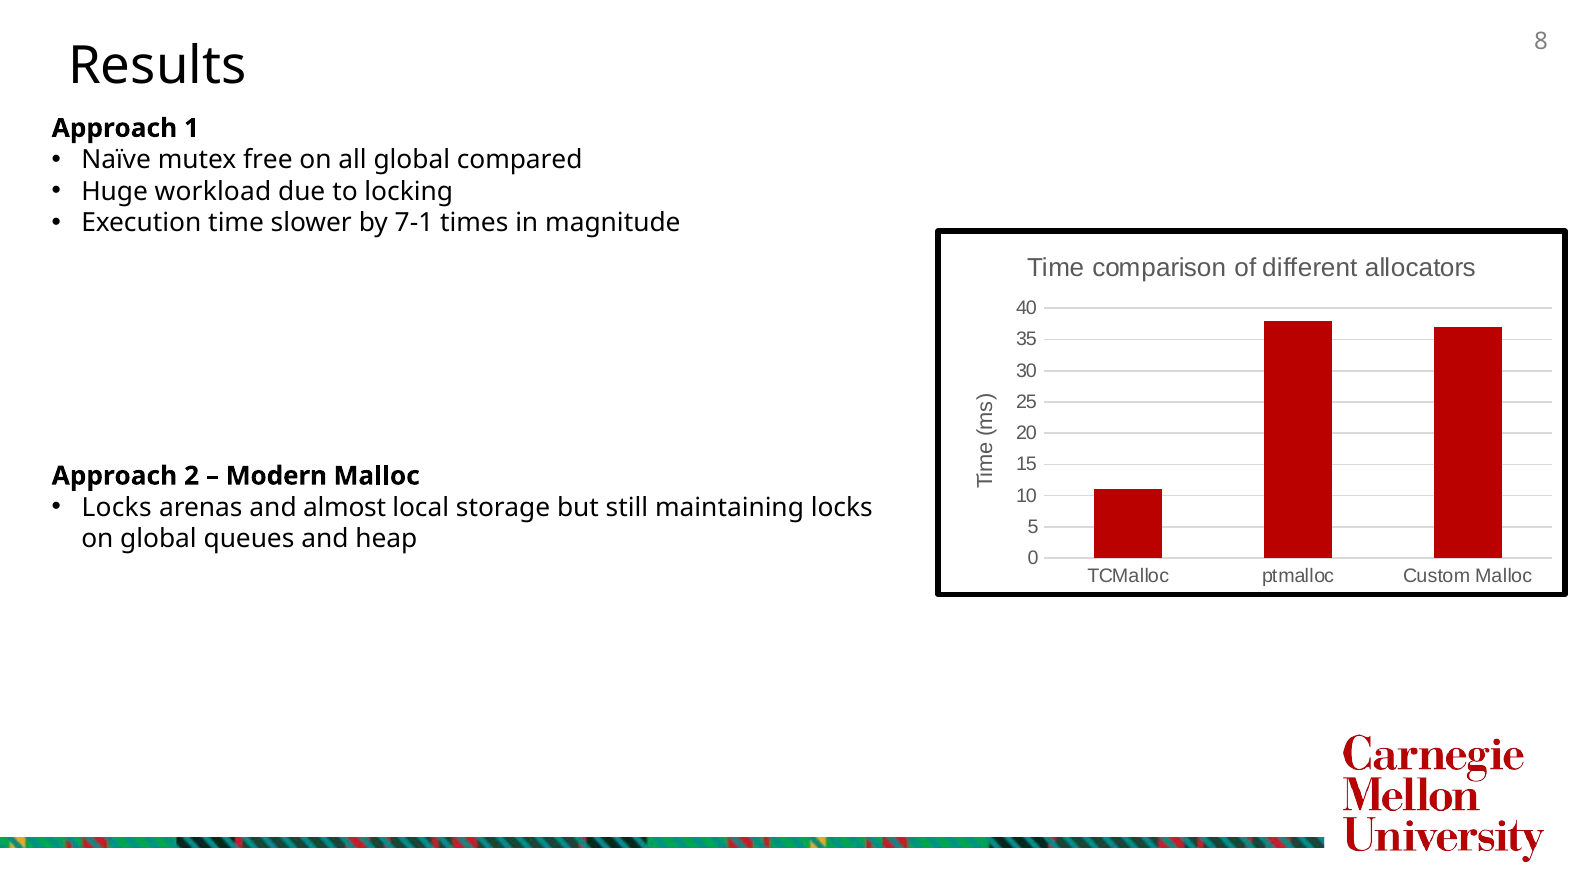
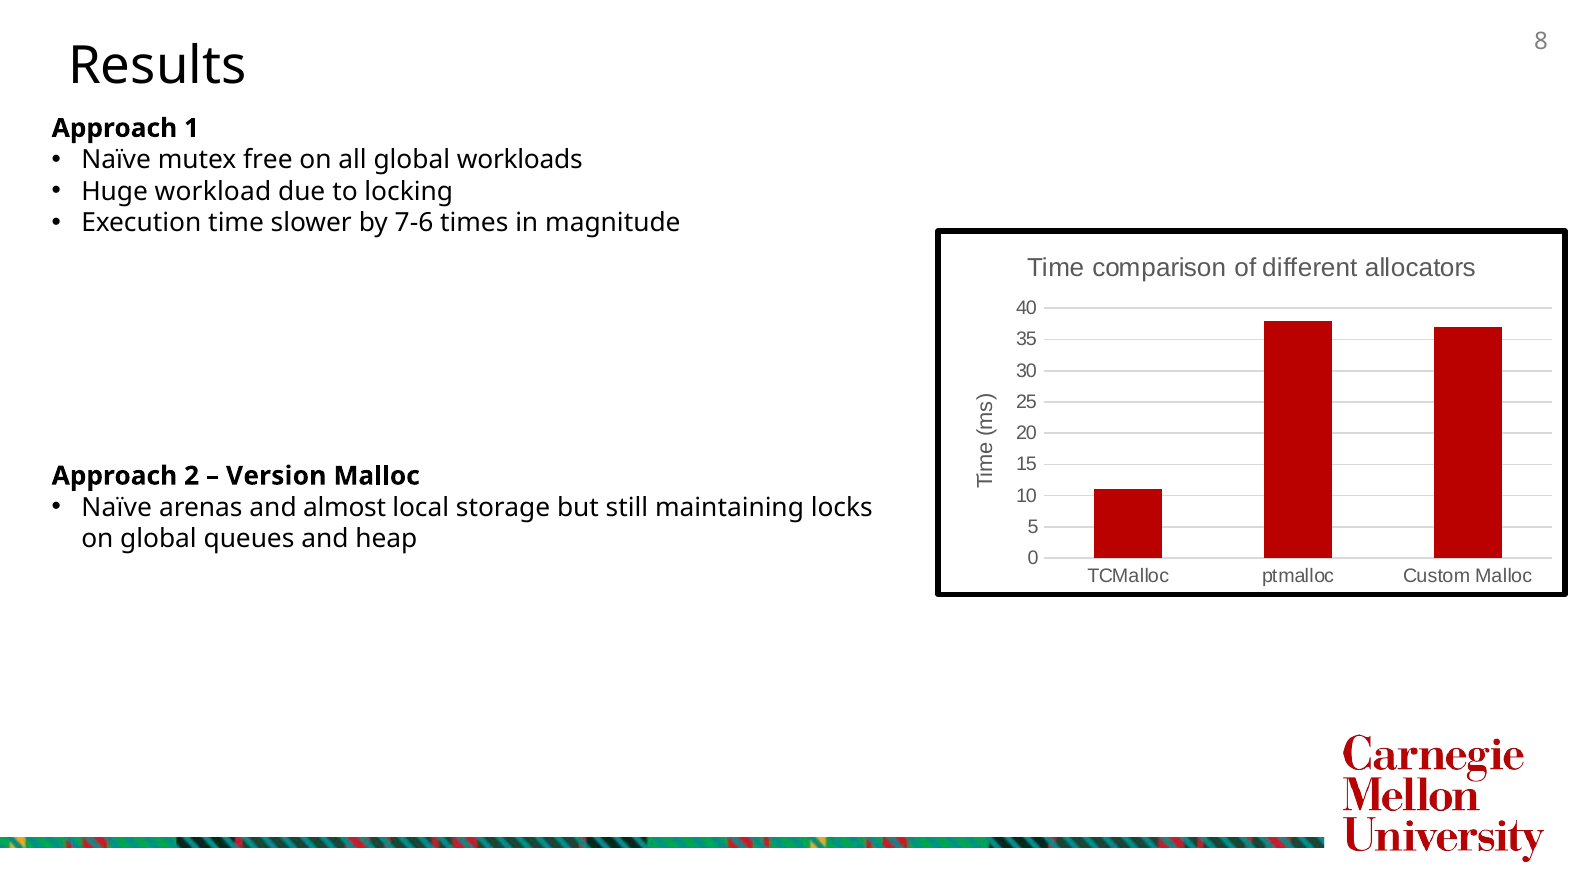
compared: compared -> workloads (520, 160)
7-1: 7-1 -> 7-6 (414, 223)
Modern: Modern -> Version (276, 476)
Locks: Locks -> Naïve (117, 508)
